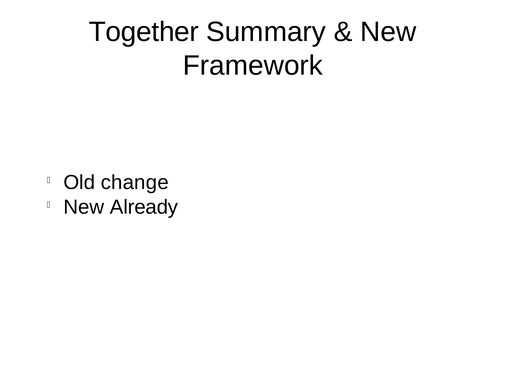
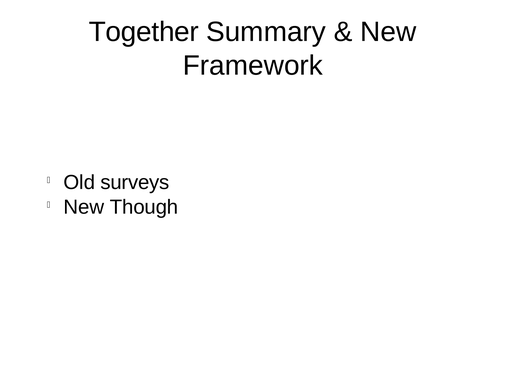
change: change -> surveys (135, 183)
Already: Already -> Though (144, 207)
